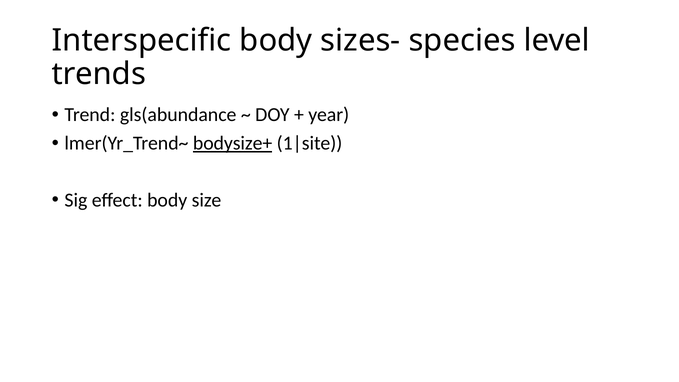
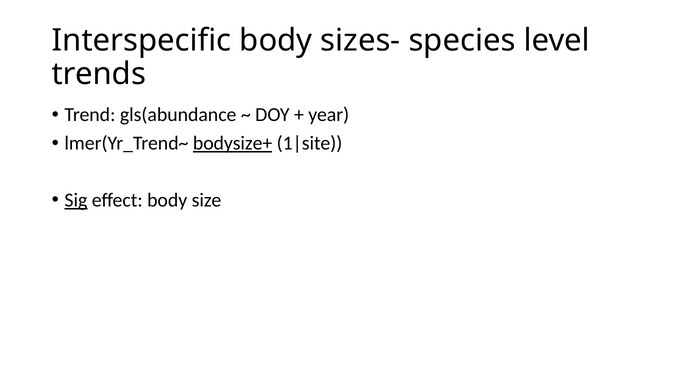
Sig underline: none -> present (76, 200)
